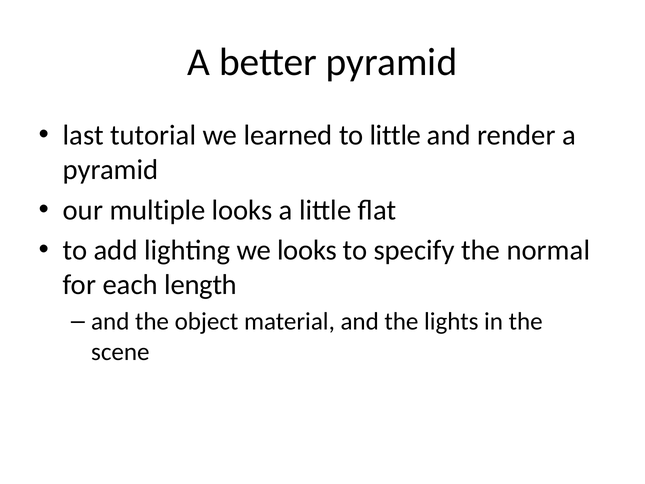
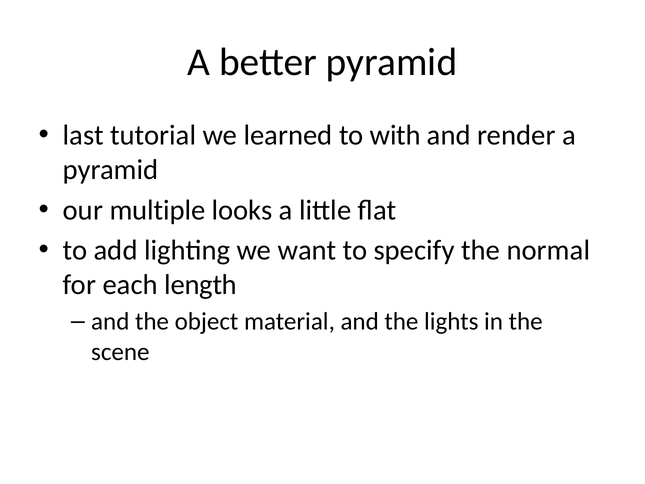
to little: little -> with (395, 135)
we looks: looks -> want (307, 250)
